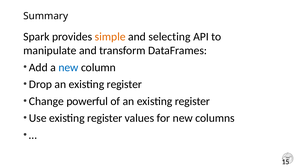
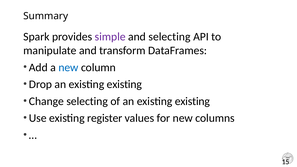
simple colour: orange -> purple (110, 37)
Drop an existing register: register -> existing (124, 84)
Change powerful: powerful -> selecting (87, 101)
of an existing register: register -> existing (192, 101)
